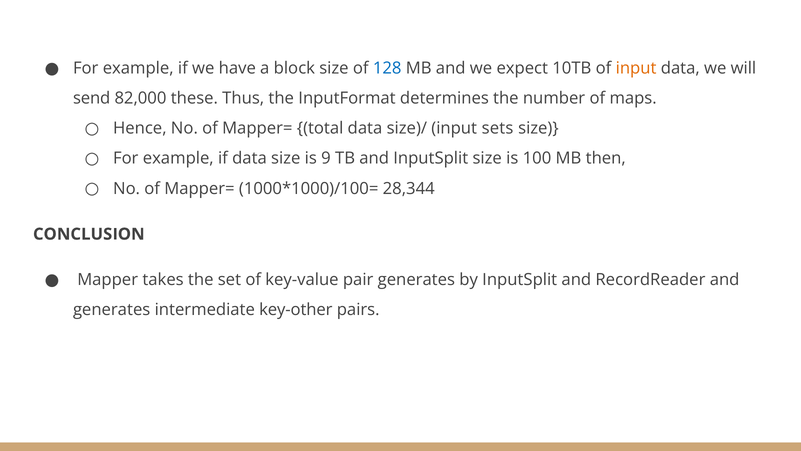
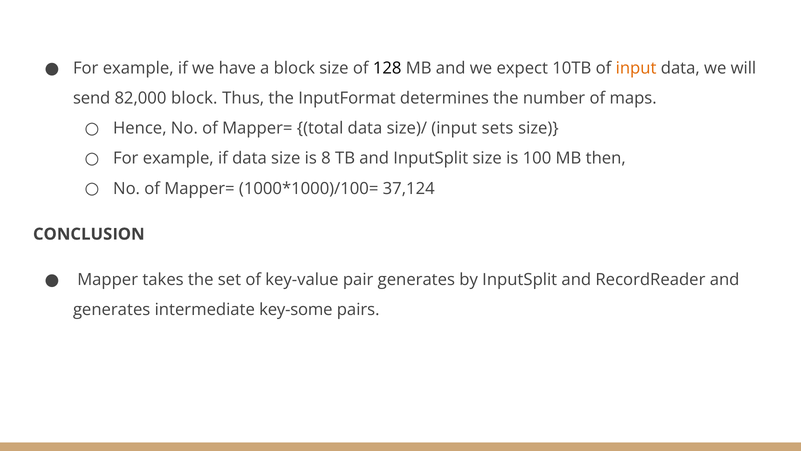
128 colour: blue -> black (387, 68)
82,000 these: these -> block (194, 98)
9: 9 -> 8 (326, 158)
28,344: 28,344 -> 37,124 (409, 188)
key-other: key-other -> key-some (296, 310)
